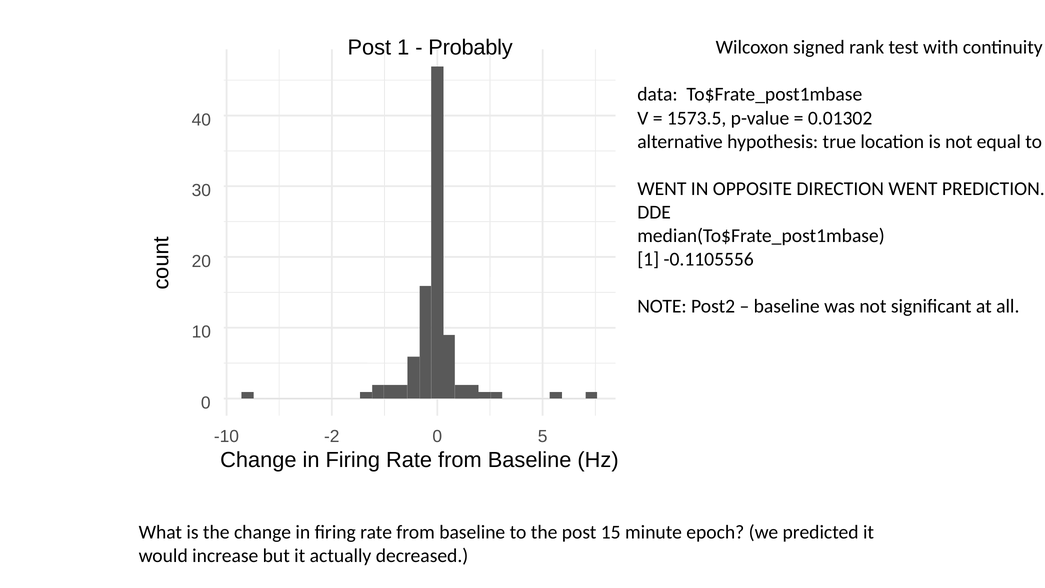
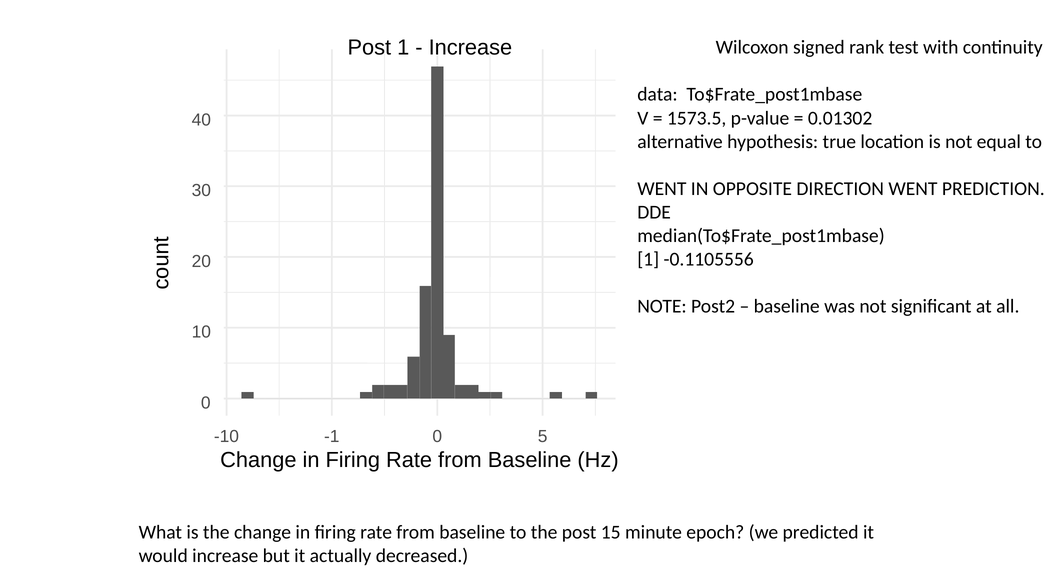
Probably: Probably -> Increase (470, 48)
-2: -2 -> -1 (332, 436)
